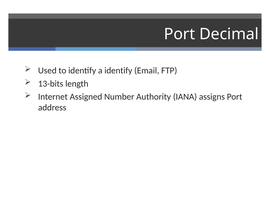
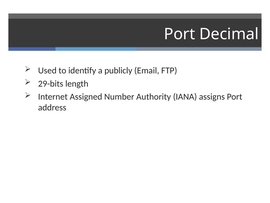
a identify: identify -> publicly (118, 70)
13-bits: 13-bits -> 29-bits (51, 83)
